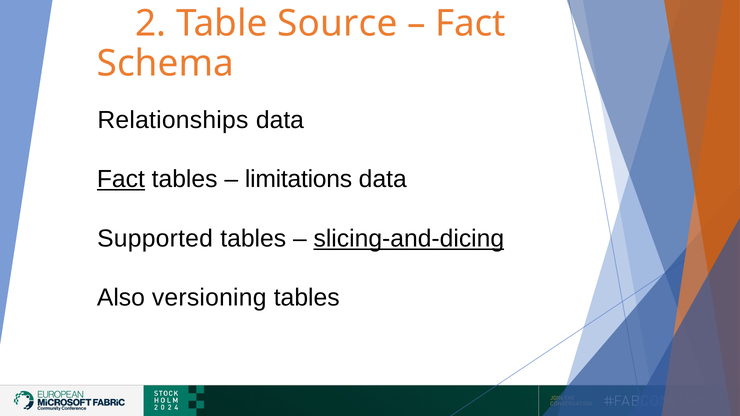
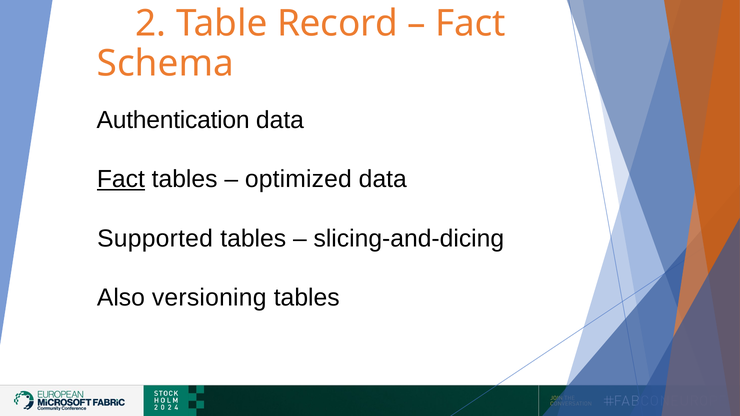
Source: Source -> Record (338, 24)
Relationships: Relationships -> Authentication (173, 120)
limitations: limitations -> optimized (298, 179)
slicing-and-dicing underline: present -> none (409, 239)
